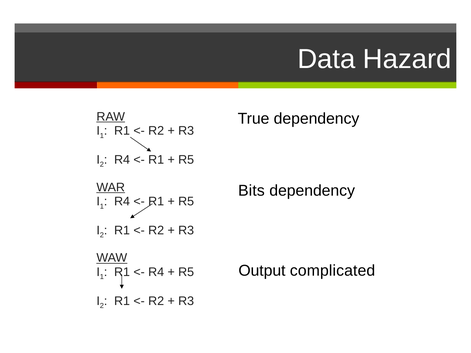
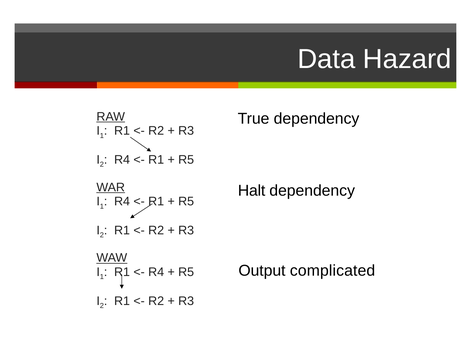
Bits: Bits -> Halt (252, 191)
